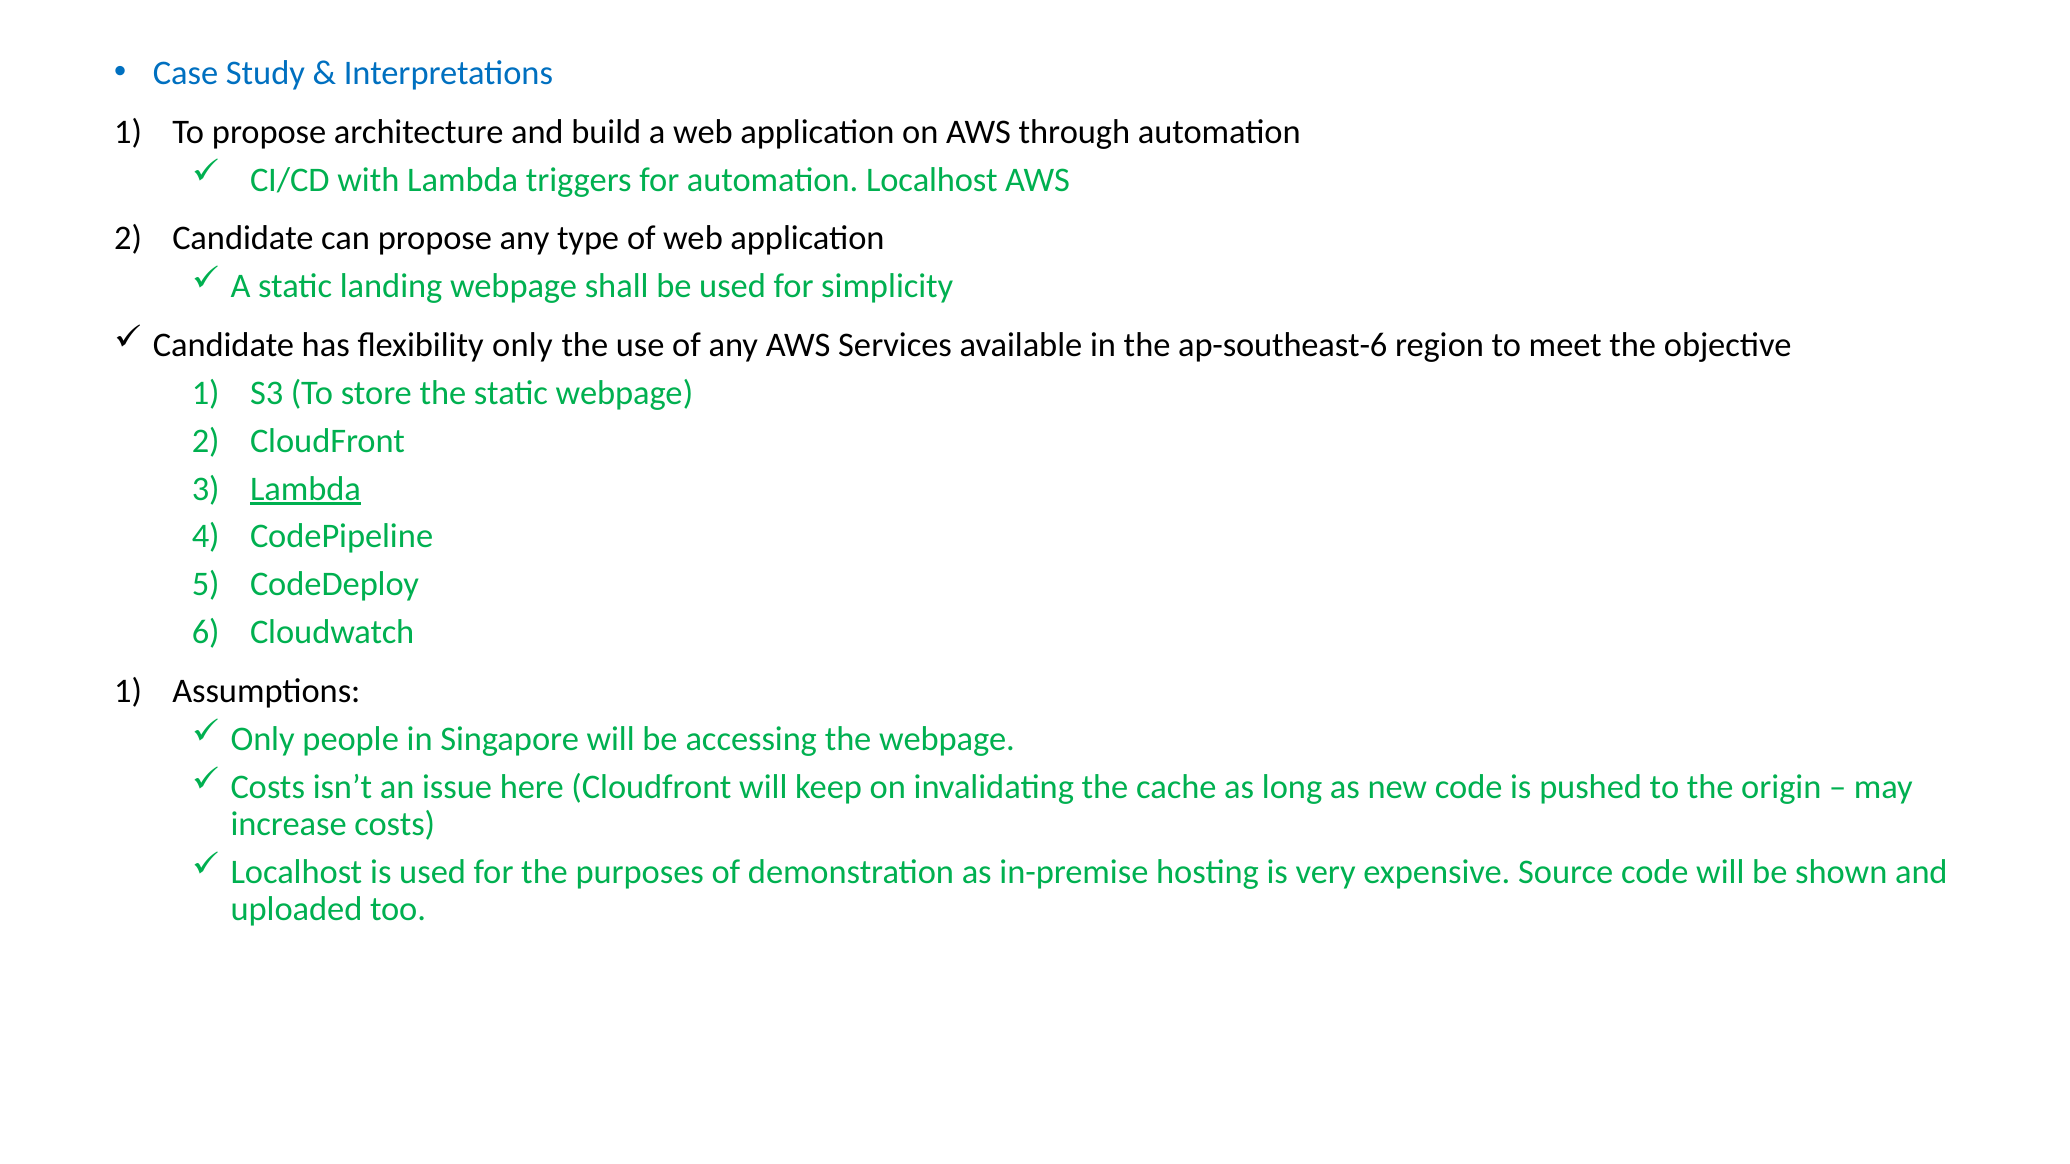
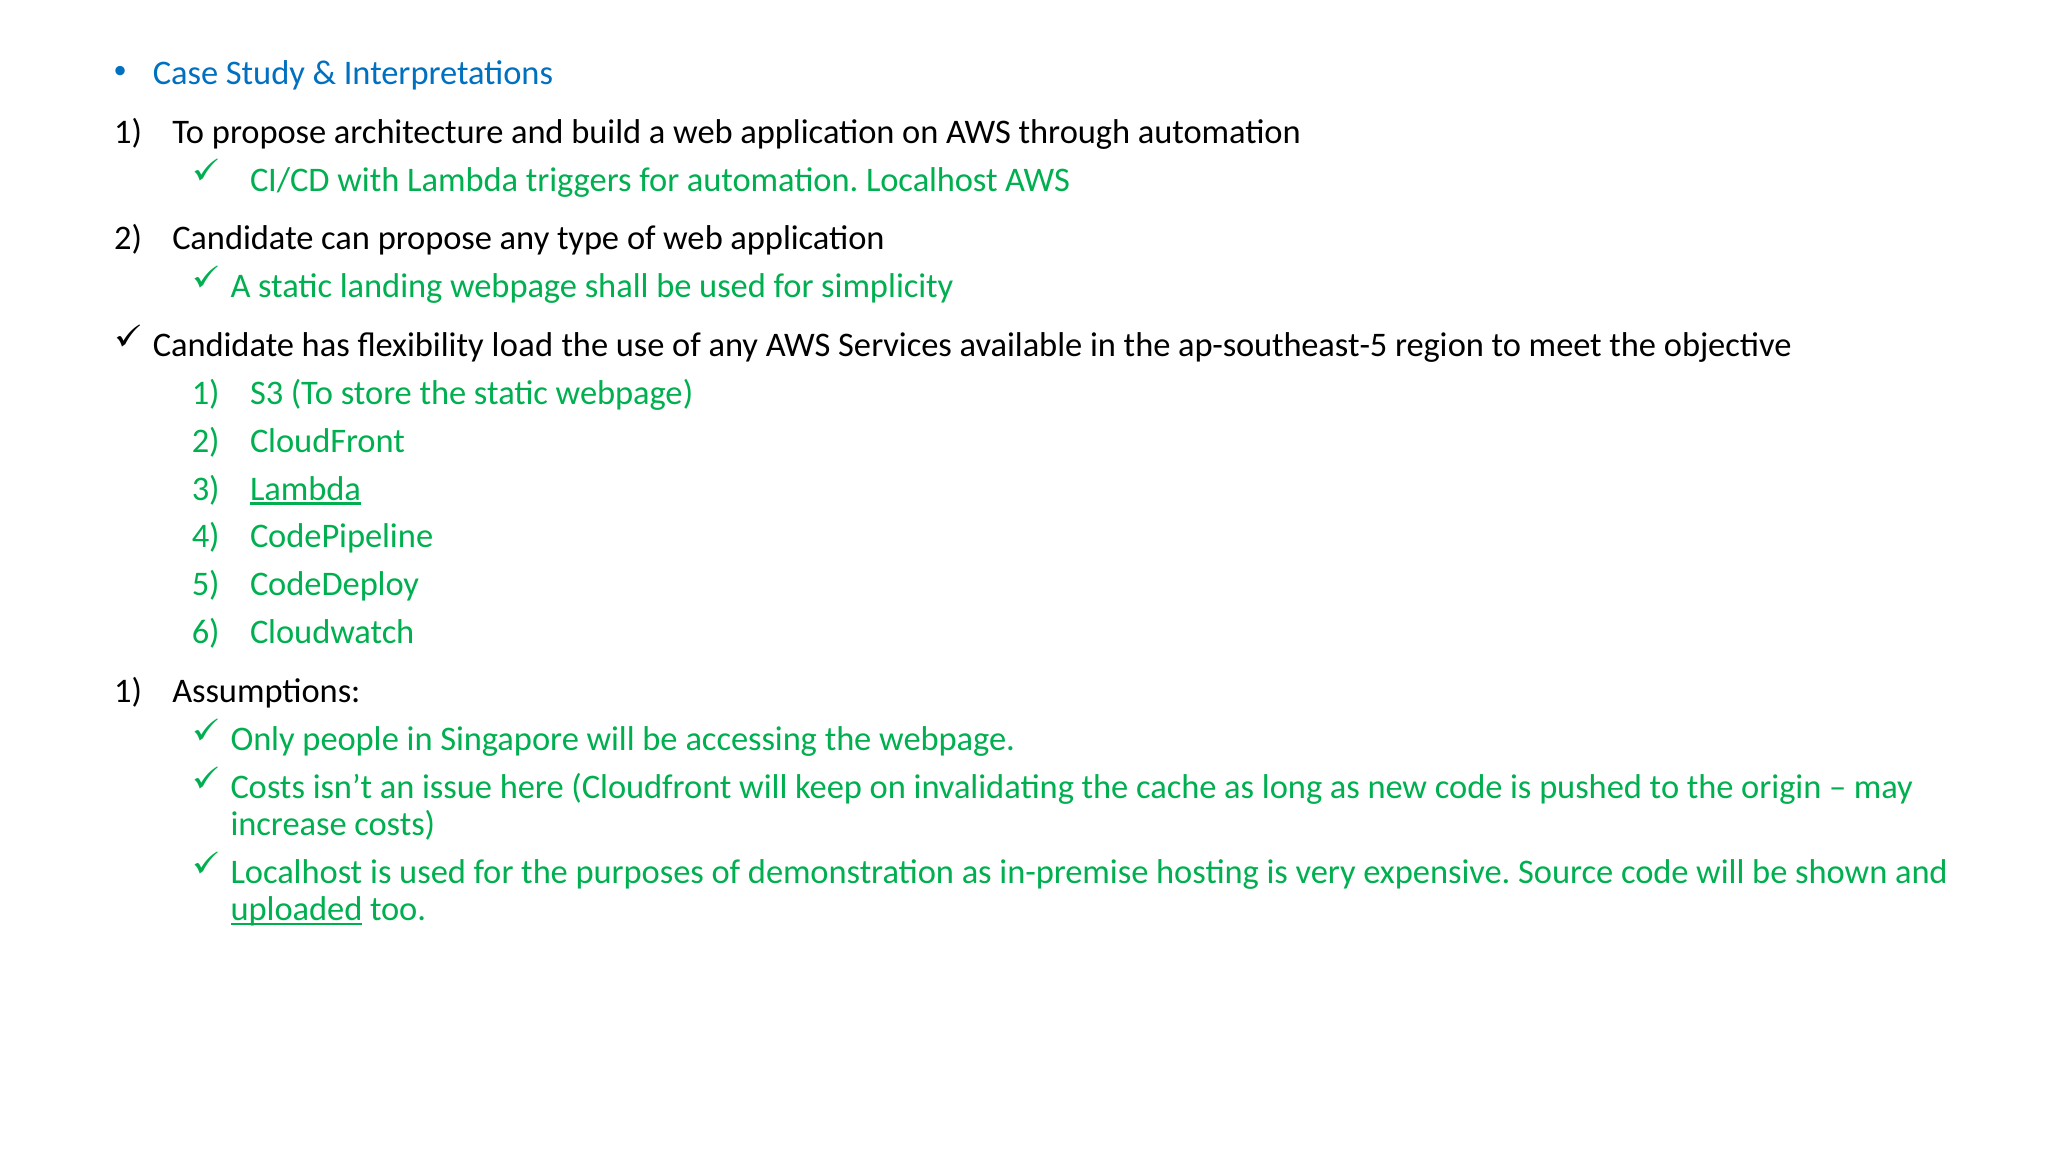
flexibility only: only -> load (522, 345)
ap-southeast-6: ap-southeast-6 -> ap-southeast-5 (1283, 345)
uploaded underline: none -> present (296, 909)
